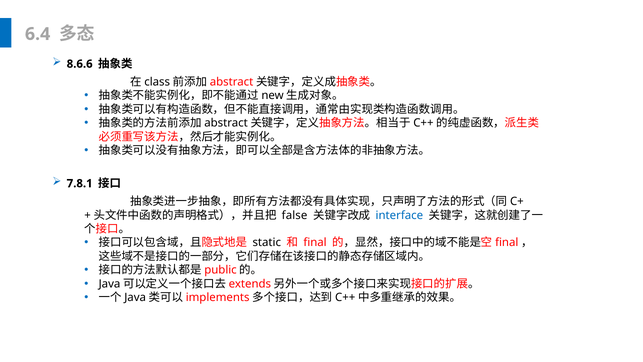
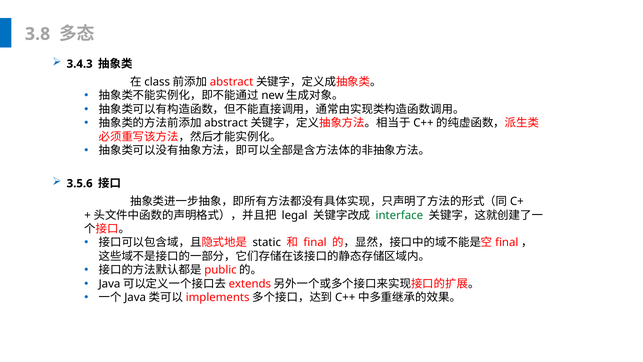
6.4: 6.4 -> 3.8 (38, 34)
8.6.6: 8.6.6 -> 3.4.3 (80, 64)
7.8.1: 7.8.1 -> 3.5.6 (80, 183)
false: false -> legal (295, 215)
interface colour: blue -> green (399, 215)
